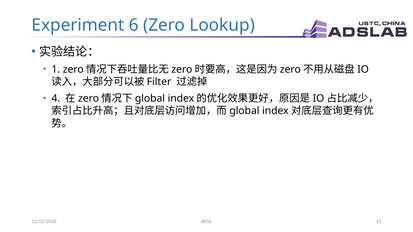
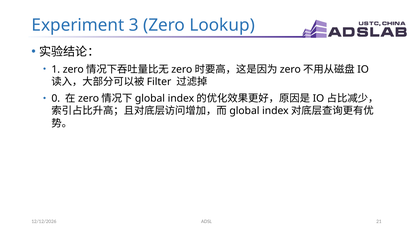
6: 6 -> 3 (134, 25)
4: 4 -> 0 (56, 99)
